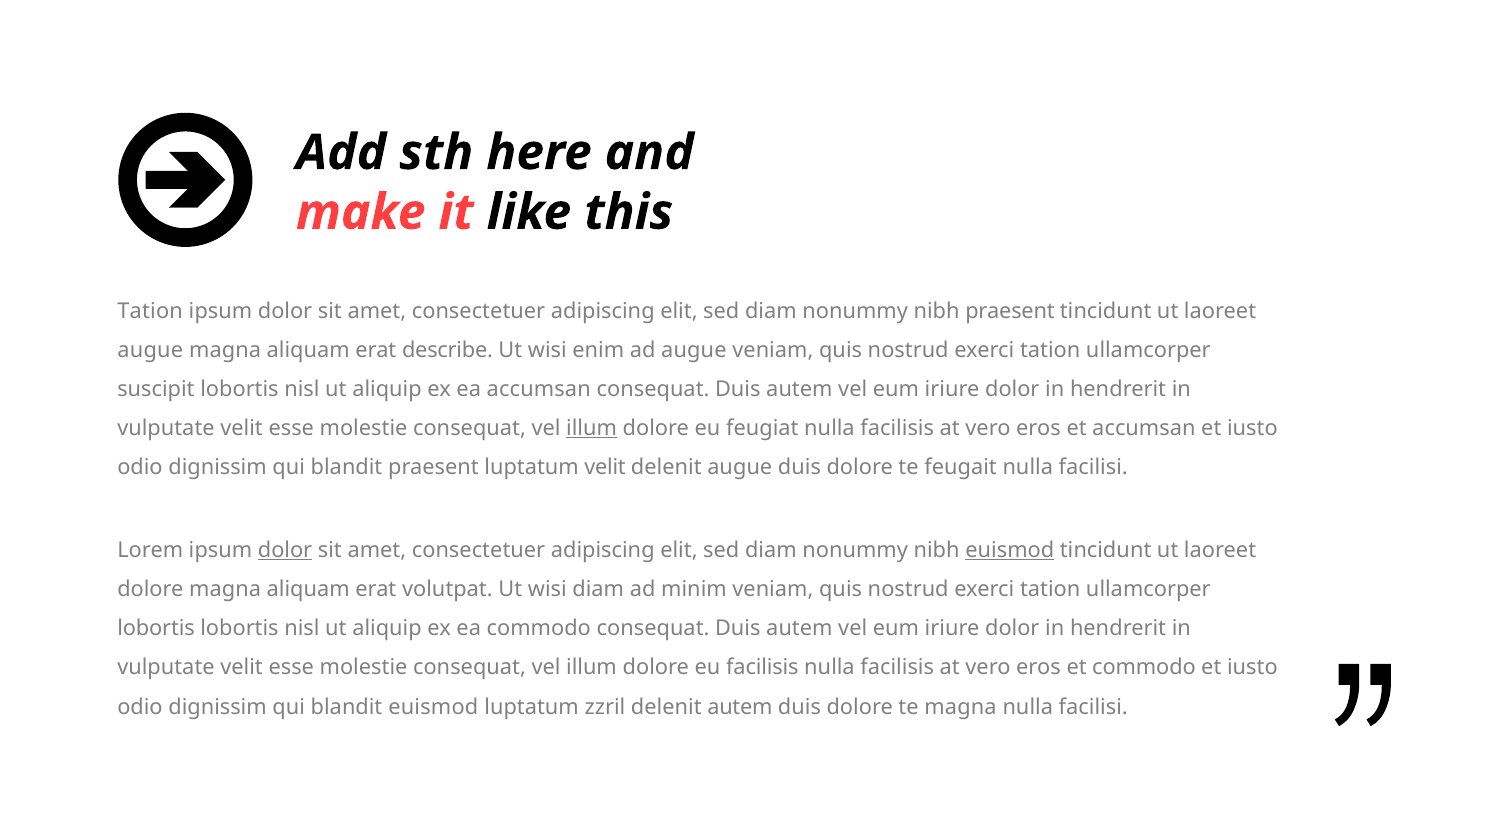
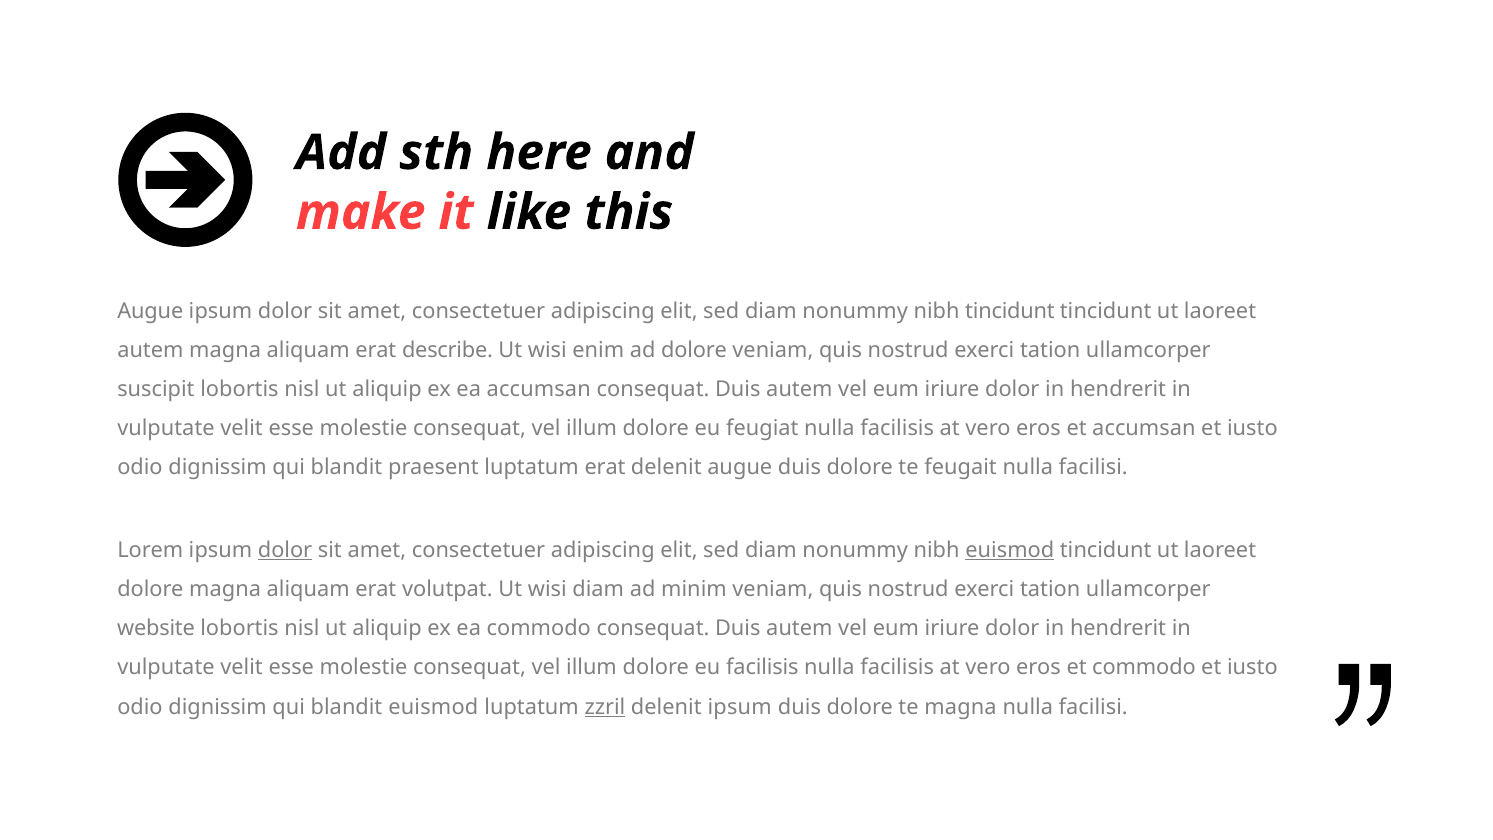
Tation: Tation -> Augue (150, 311)
nibh praesent: praesent -> tincidunt (1010, 311)
augue: augue -> autem (150, 350)
ad augue: augue -> dolore (694, 350)
illum underline: present -> none (592, 428)
luptatum velit: velit -> erat (605, 468)
lobortis: lobortis -> website (156, 628)
zzril underline: none -> present (605, 707)
delenit autem: autem -> ipsum (740, 707)
